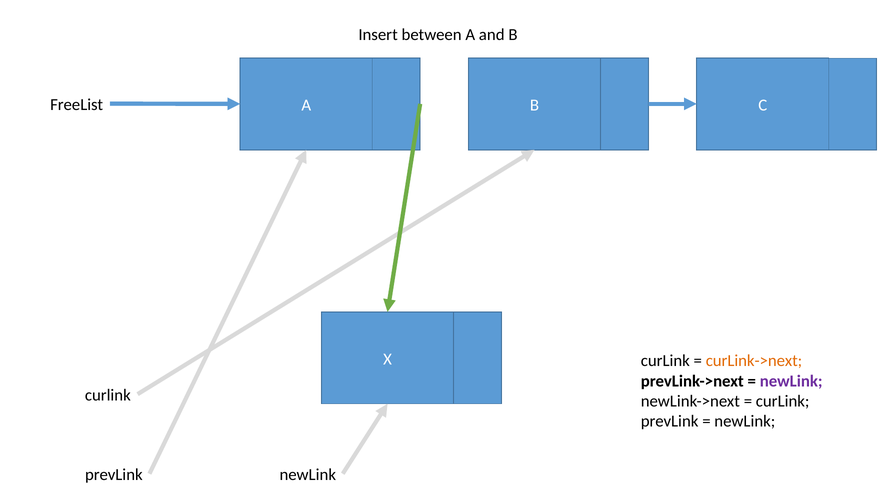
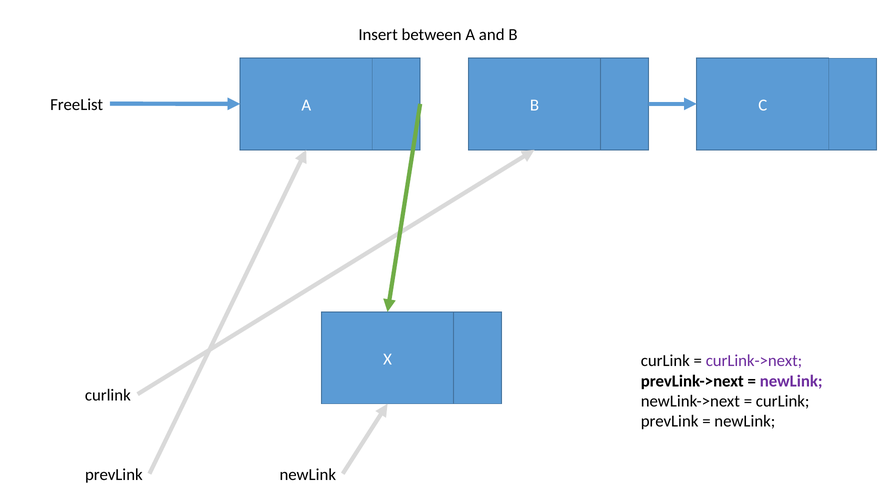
curLink->next colour: orange -> purple (754, 361)
